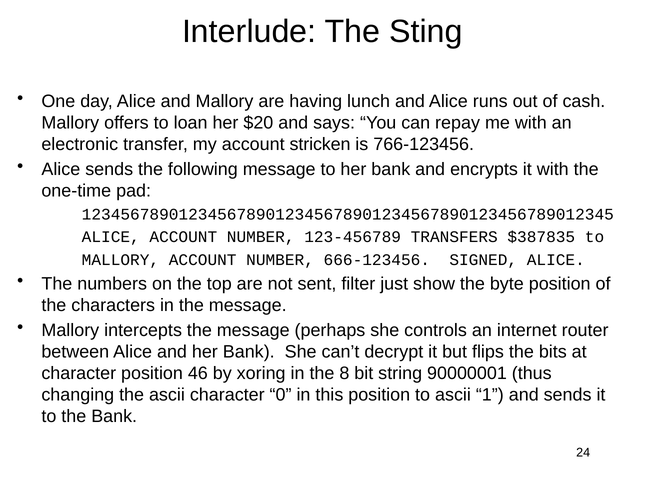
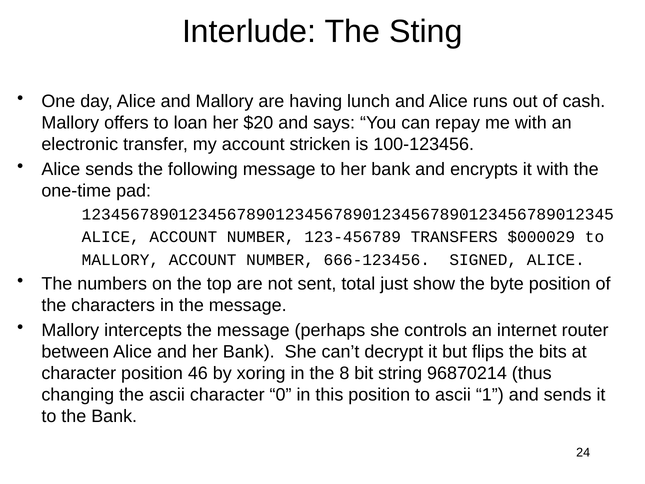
766-123456: 766-123456 -> 100-123456 (424, 144)
$387835: $387835 -> $000029 (541, 237)
filter: filter -> total (358, 284)
90000001: 90000001 -> 96870214 (467, 373)
